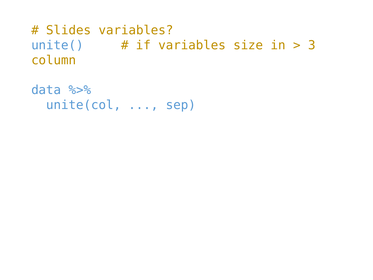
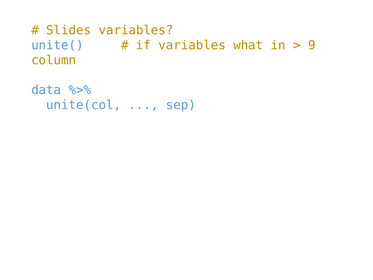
size: size -> what (248, 45)
3: 3 -> 9 (312, 45)
